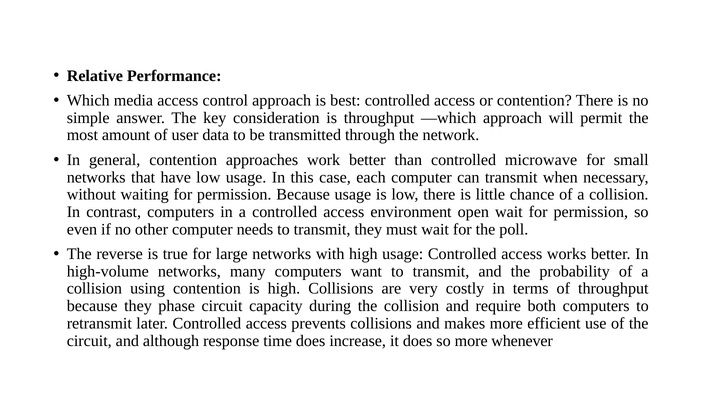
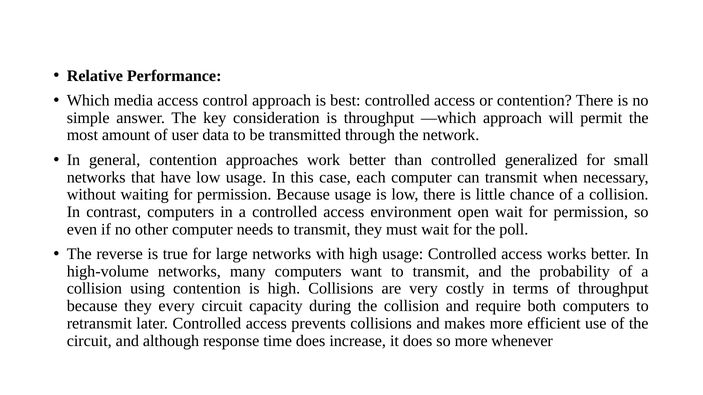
microwave: microwave -> generalized (541, 160)
phase: phase -> every (177, 306)
